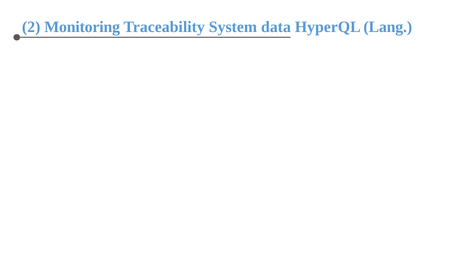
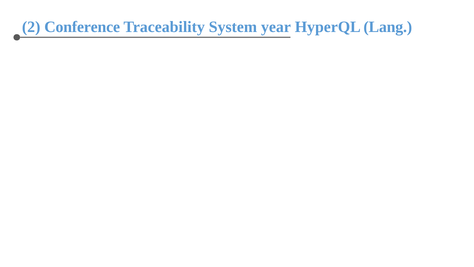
Monitoring: Monitoring -> Conference (82, 27)
data: data -> year (276, 27)
